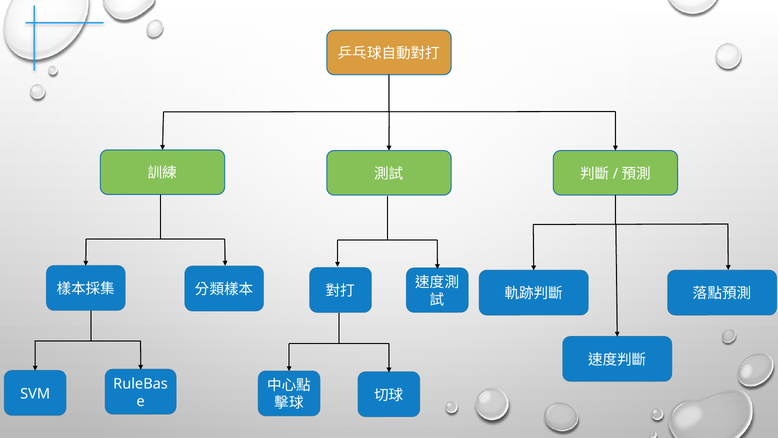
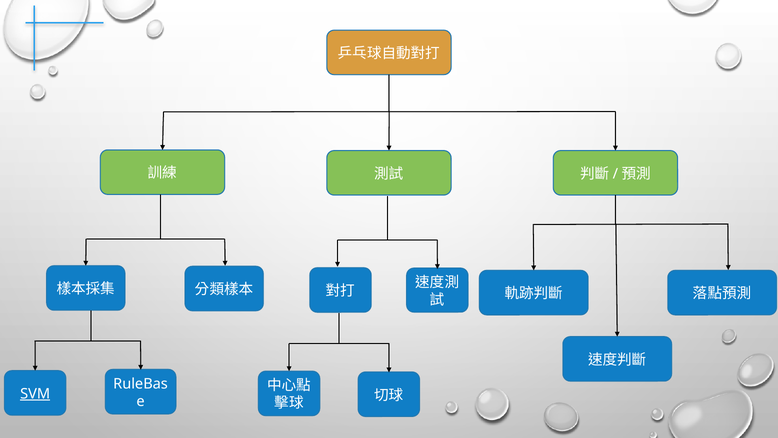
SVM underline: none -> present (35, 394)
